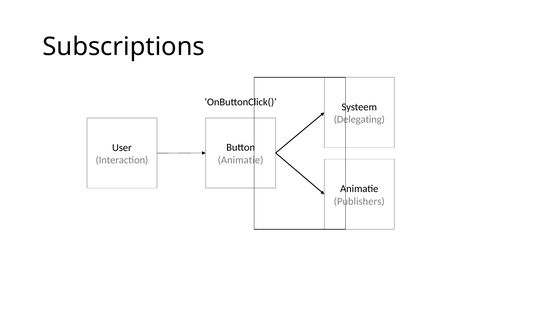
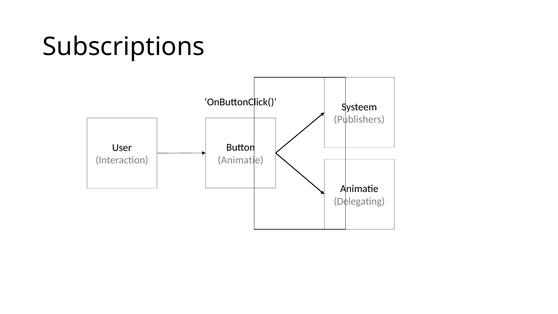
Delegating: Delegating -> Publishers (359, 119)
Publishers: Publishers -> Delegating (359, 201)
